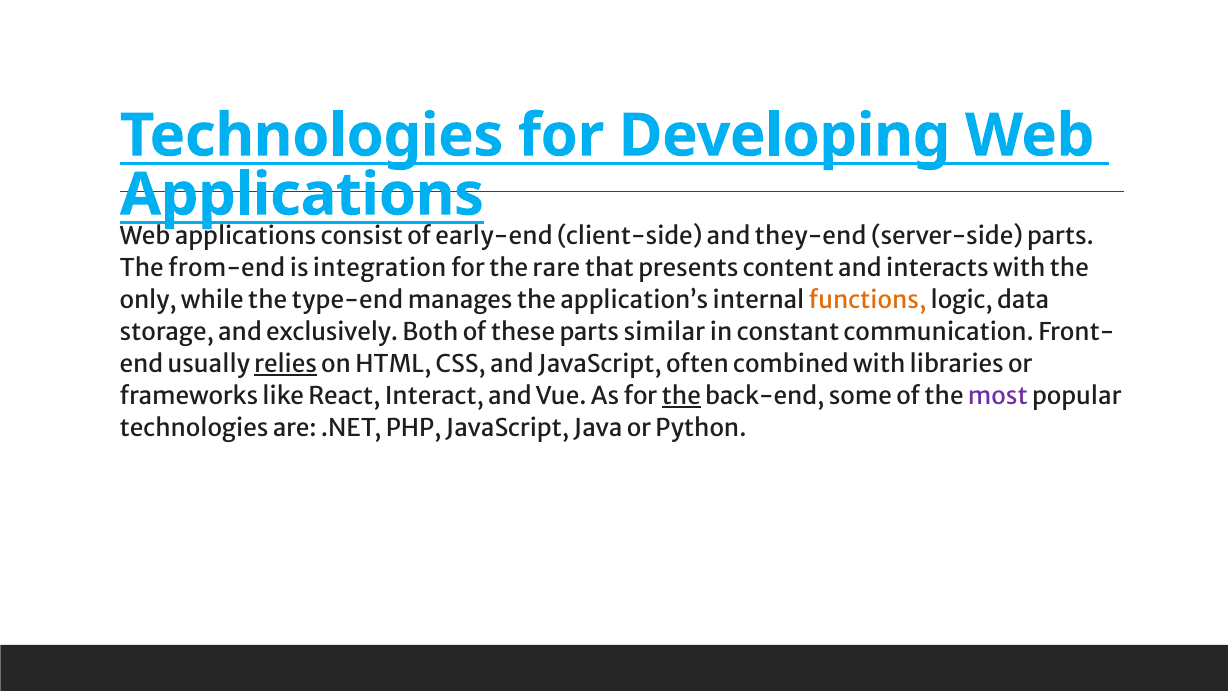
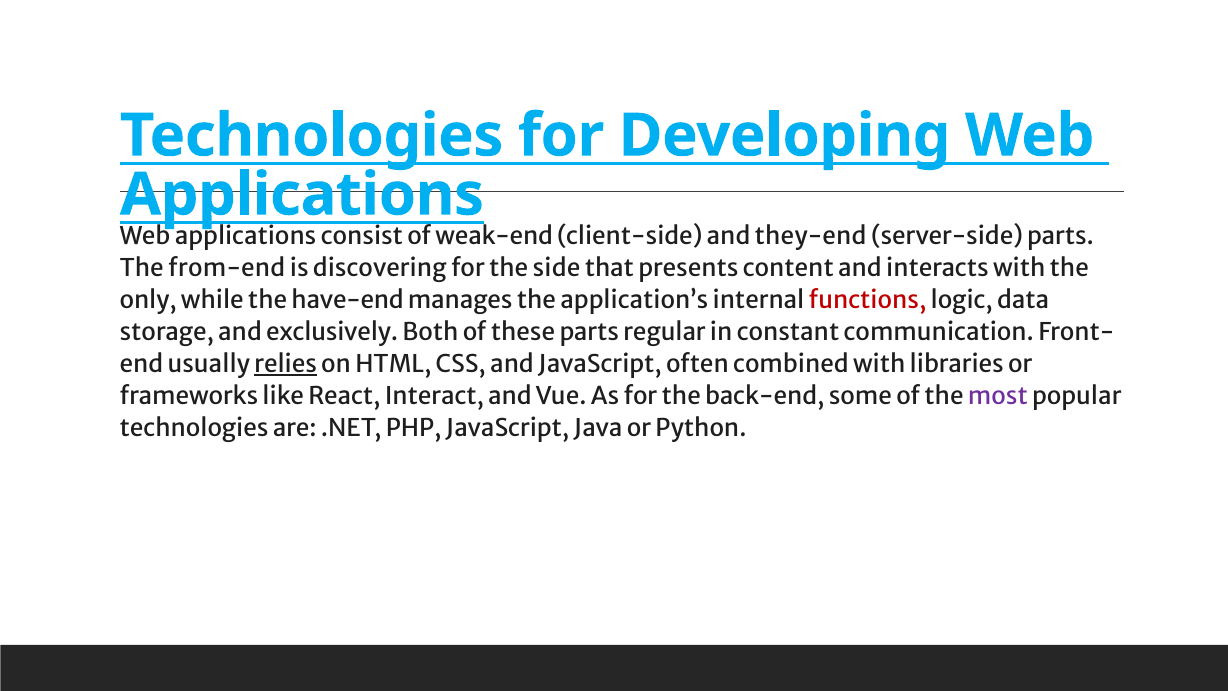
early-end: early-end -> weak-end (494, 236)
integration: integration -> discovering (380, 268)
rare: rare -> side (556, 268)
type-end: type-end -> have-end (348, 300)
functions colour: orange -> red (868, 300)
similar: similar -> regular (665, 332)
the underline: present -> none (681, 396)
